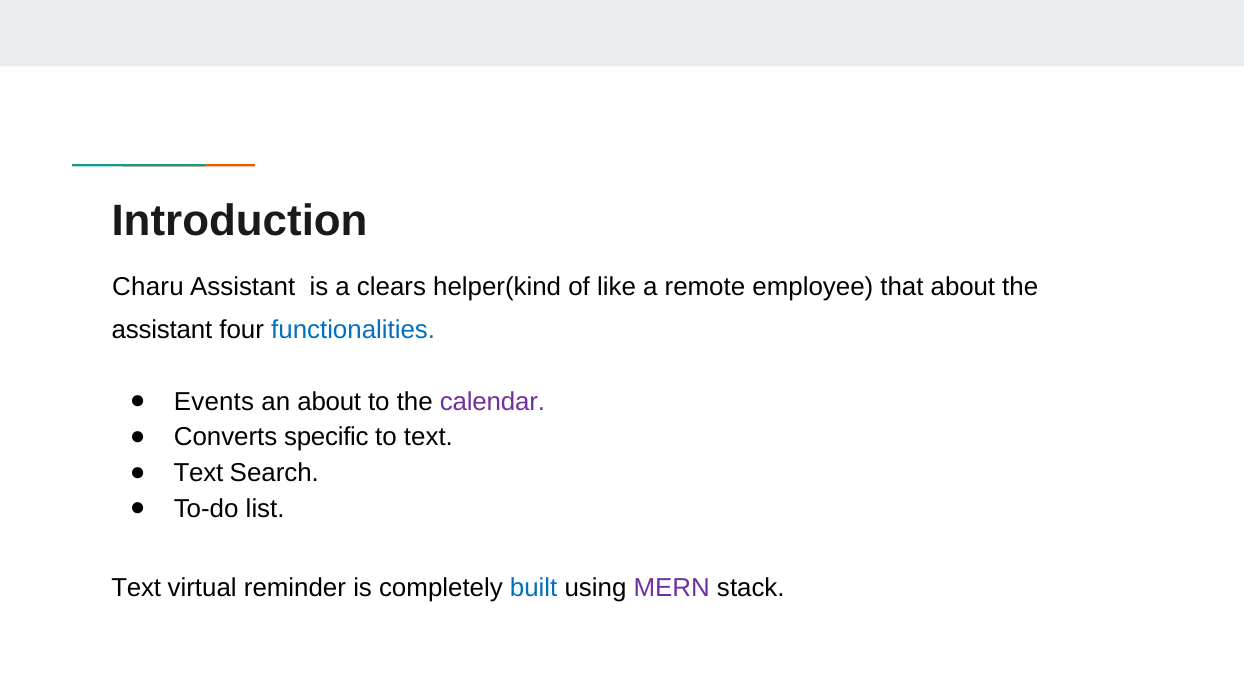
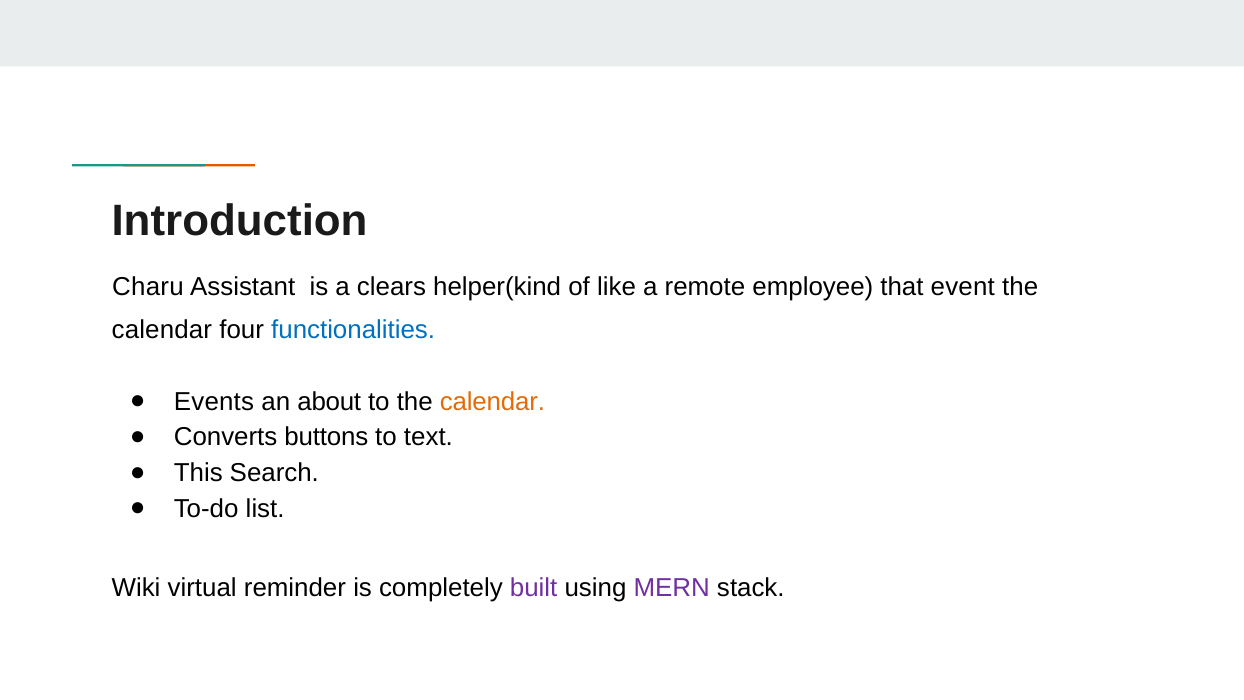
that about: about -> event (963, 287)
assistant: assistant -> calendar (162, 330)
calendar colour: purple -> orange (492, 401)
specific: specific -> buttons (326, 437)
Text: Text -> This (198, 473)
Text: Text -> Wiki (136, 587)
built colour: blue -> purple (534, 587)
